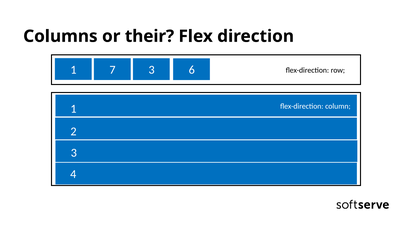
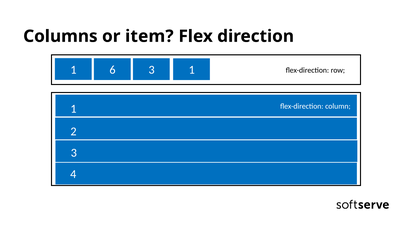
their: their -> item (149, 36)
7: 7 -> 6 (113, 70)
3 6: 6 -> 1 (192, 70)
